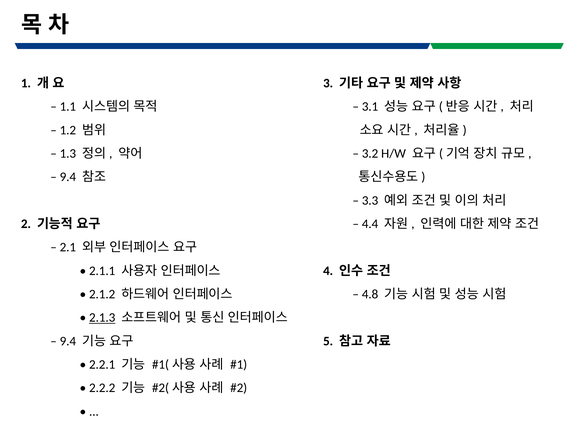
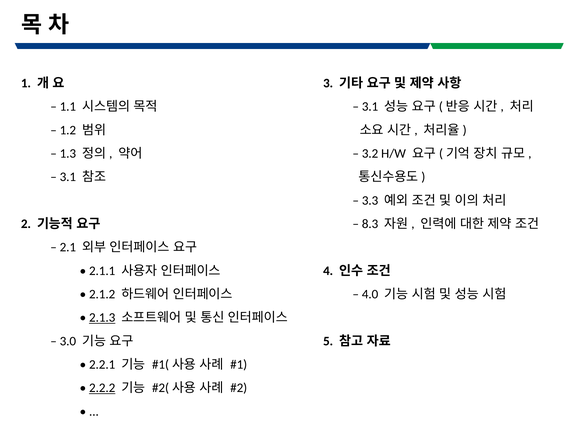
9.4: 9.4 -> 3.1 (68, 177)
4.4: 4.4 -> 8.3 (370, 224)
4.8: 4.8 -> 4.0 (370, 294)
9.4: 9.4 -> 3.0 (68, 341)
2.2.2 underline: none -> present (102, 388)
